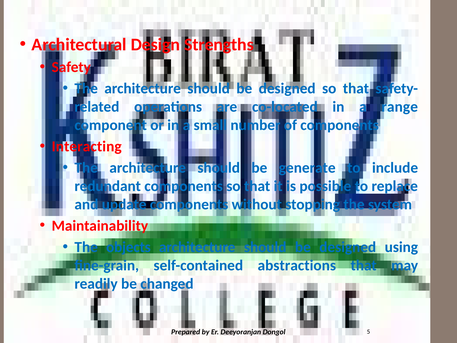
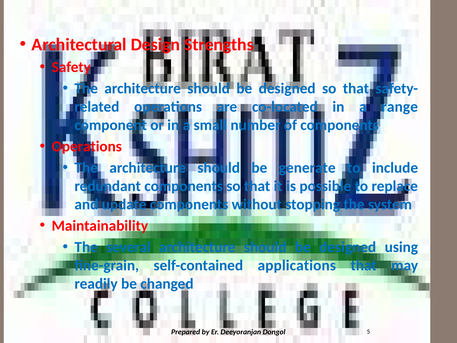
Interacting: Interacting -> Operations (87, 146)
objects: objects -> several (128, 247)
abstractions: abstractions -> applications (297, 265)
